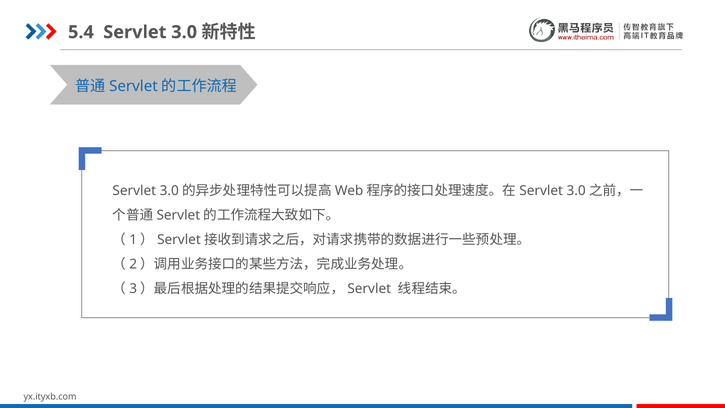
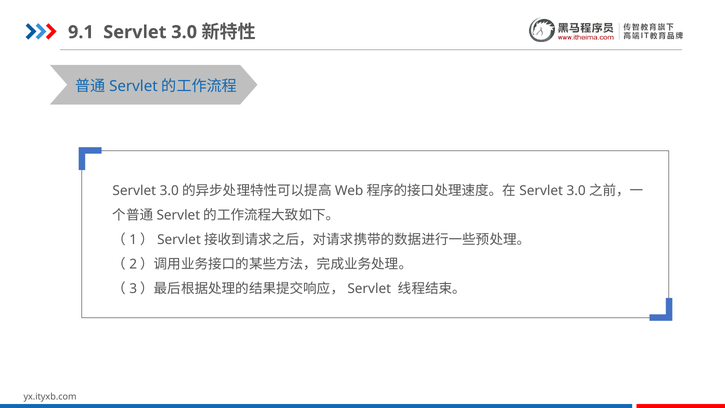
5.4: 5.4 -> 9.1 (81, 32)
